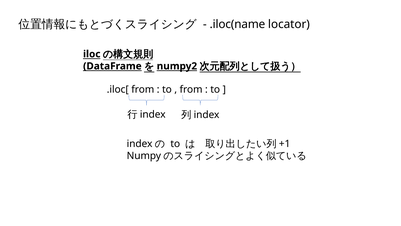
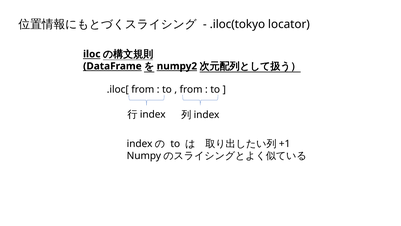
.iloc(name: .iloc(name -> .iloc(tokyo (237, 24)
